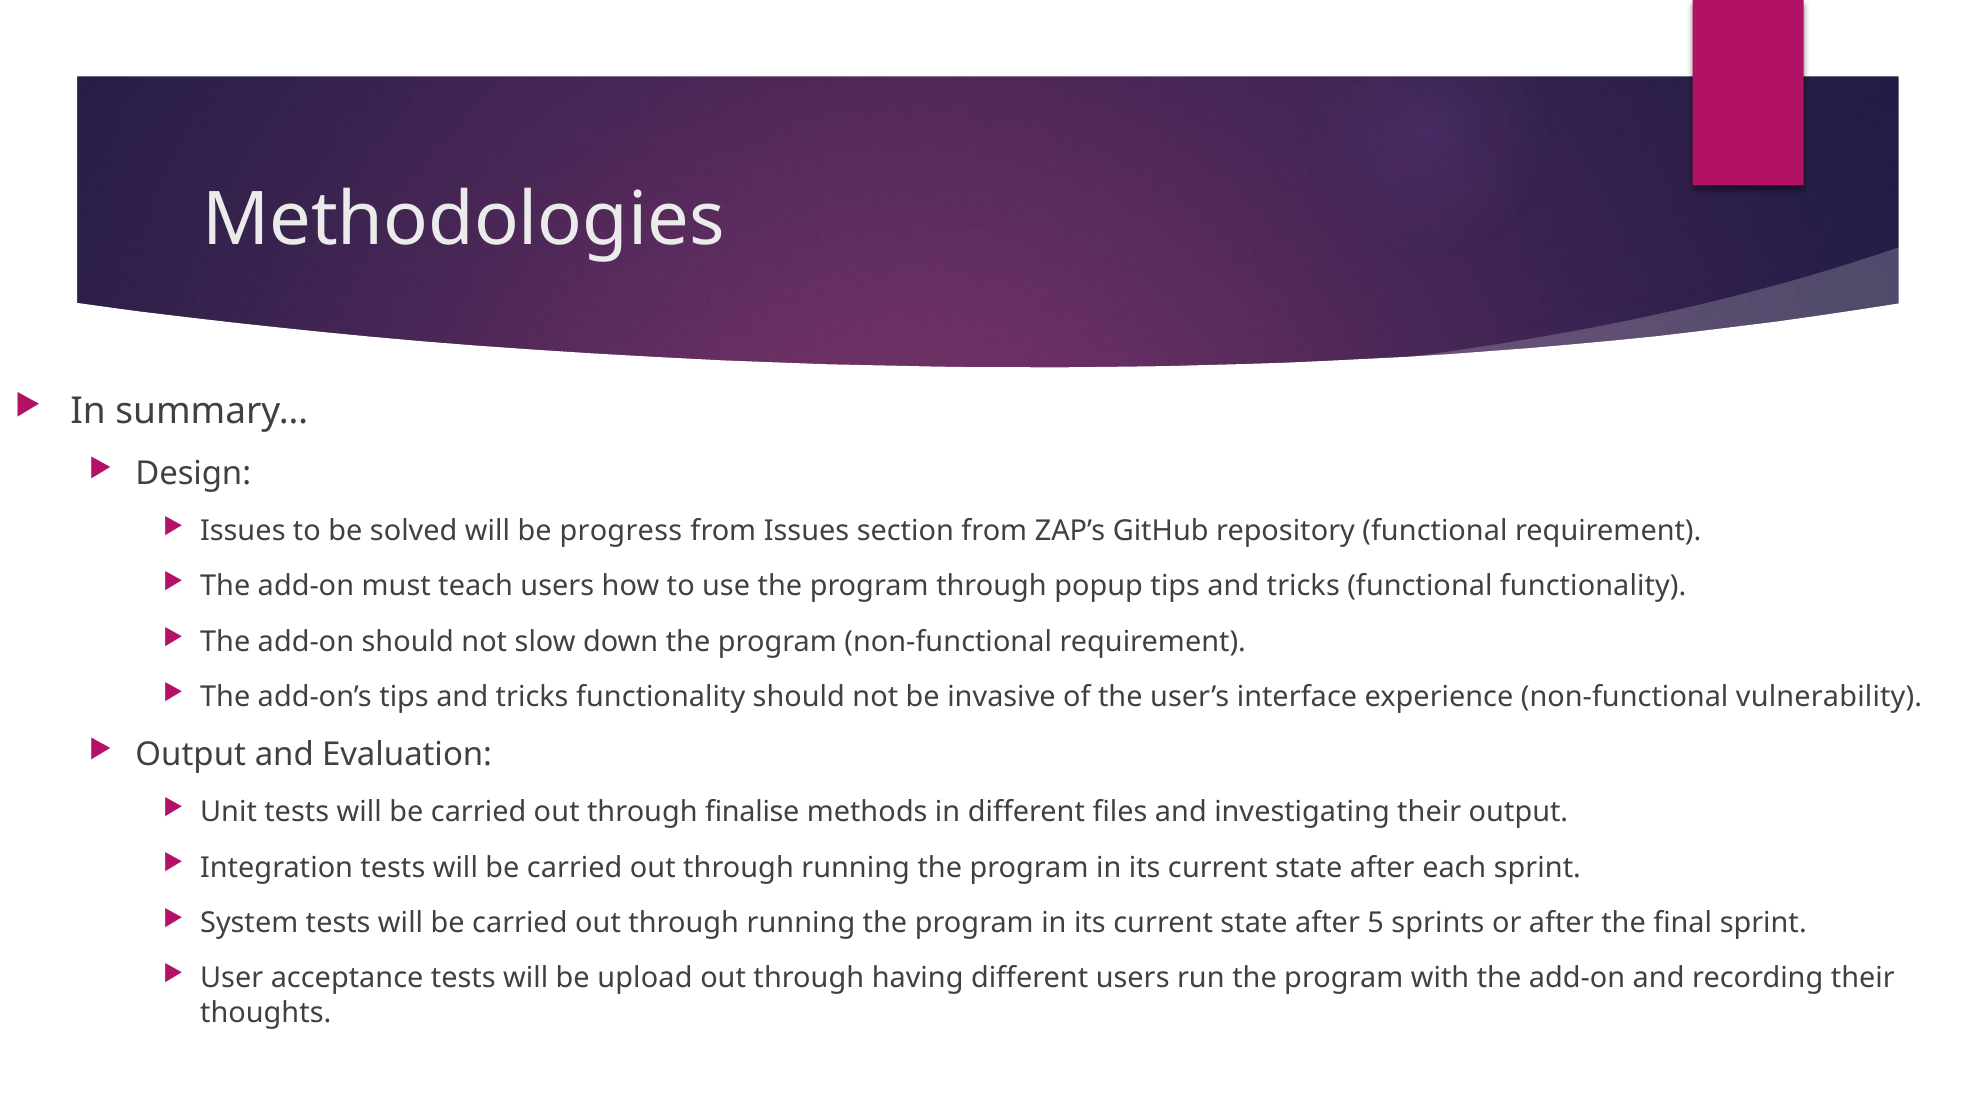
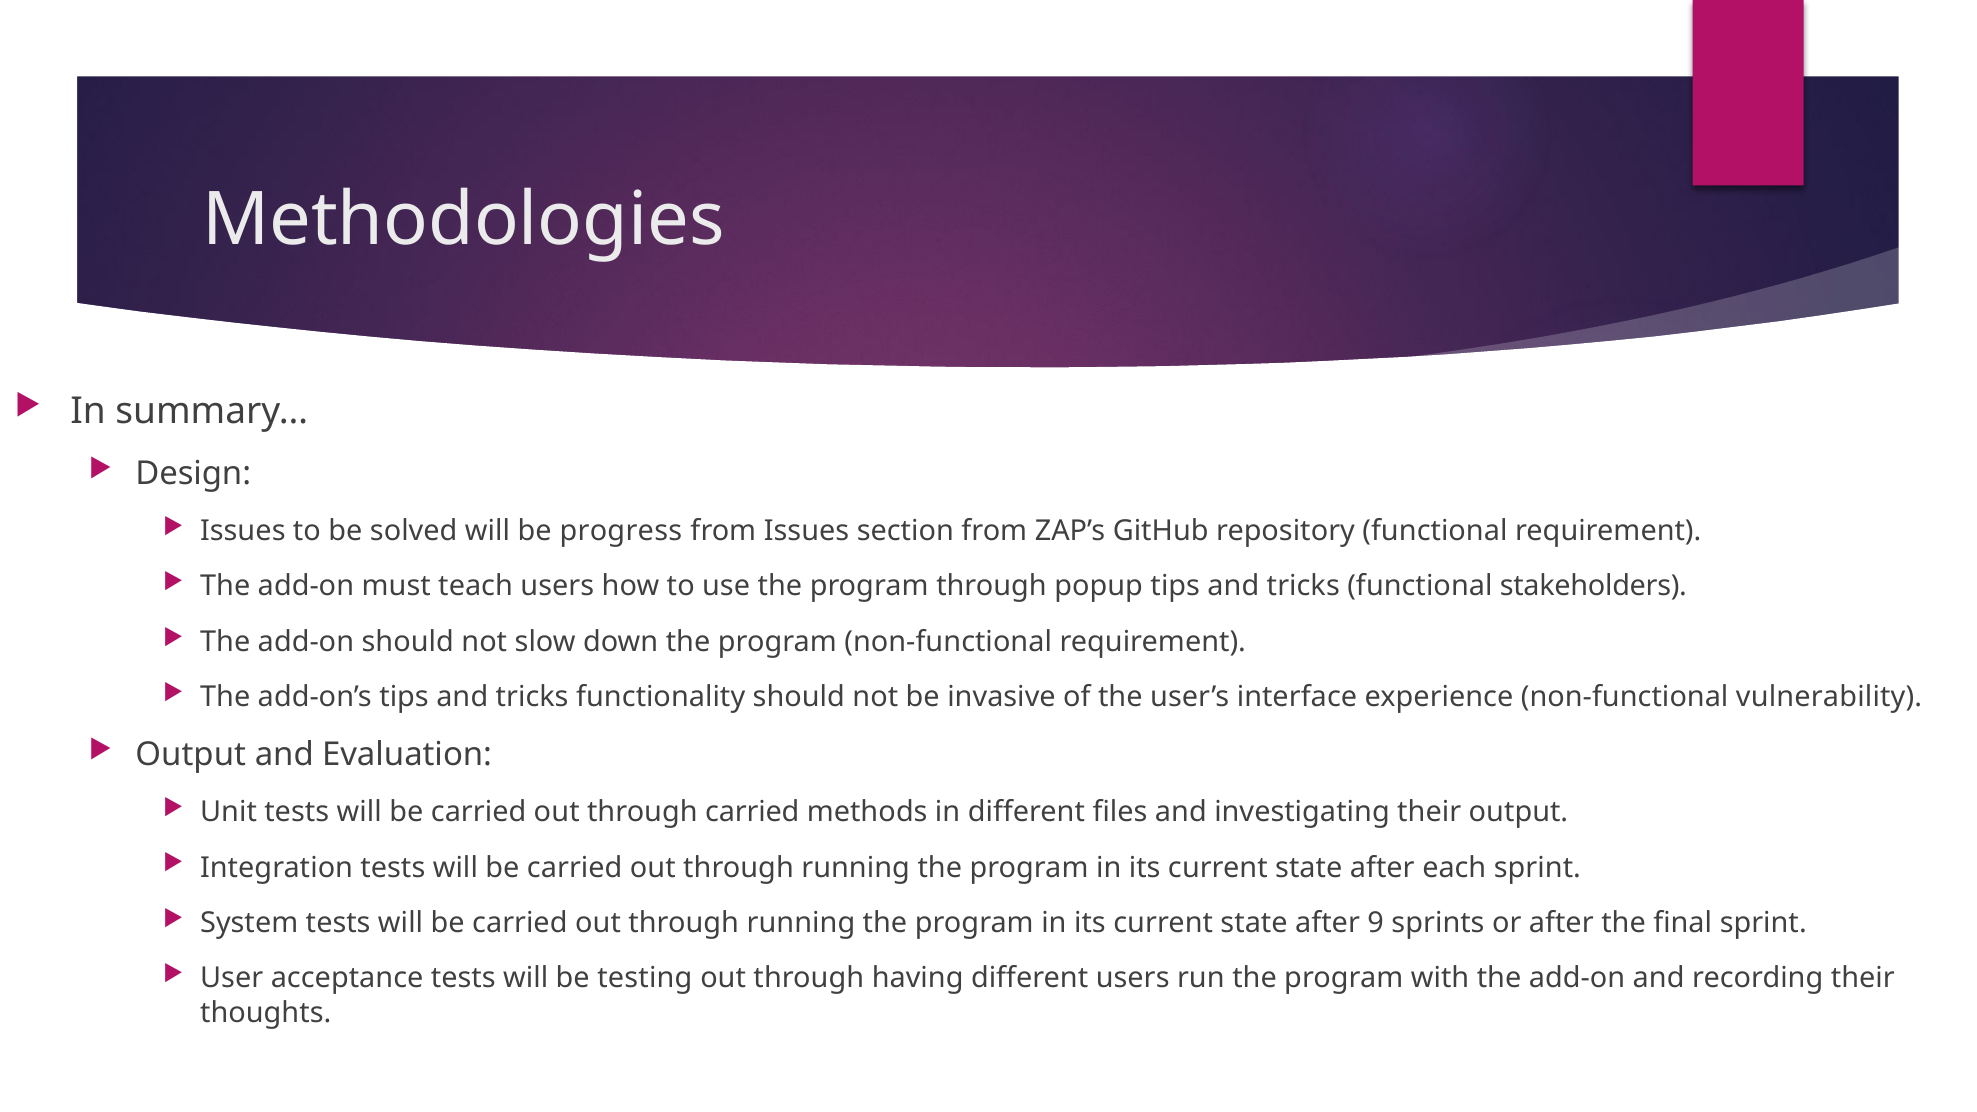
functional functionality: functionality -> stakeholders (1593, 586)
through finalise: finalise -> carried (752, 812)
5: 5 -> 9 (1376, 923)
upload: upload -> testing (645, 978)
